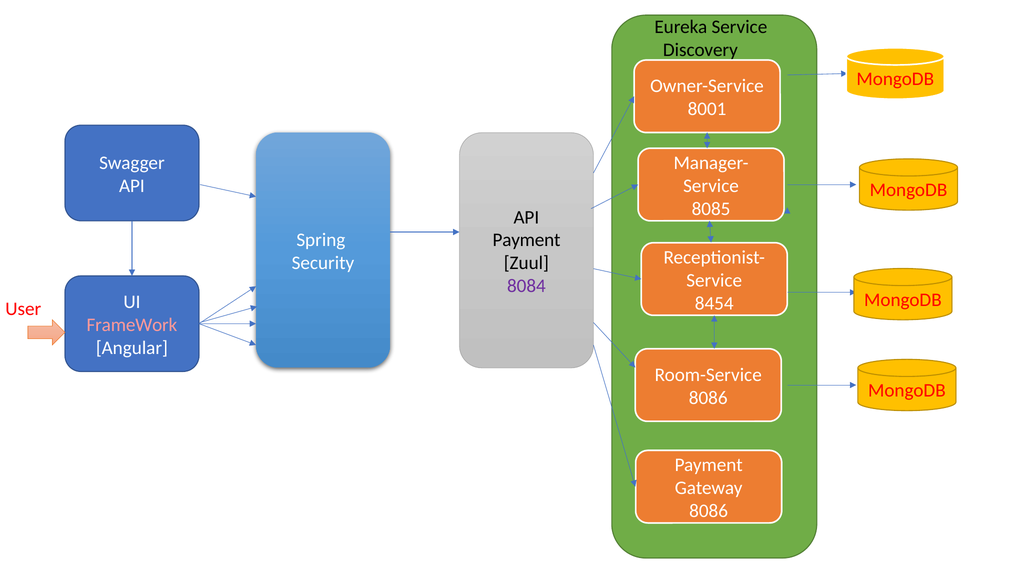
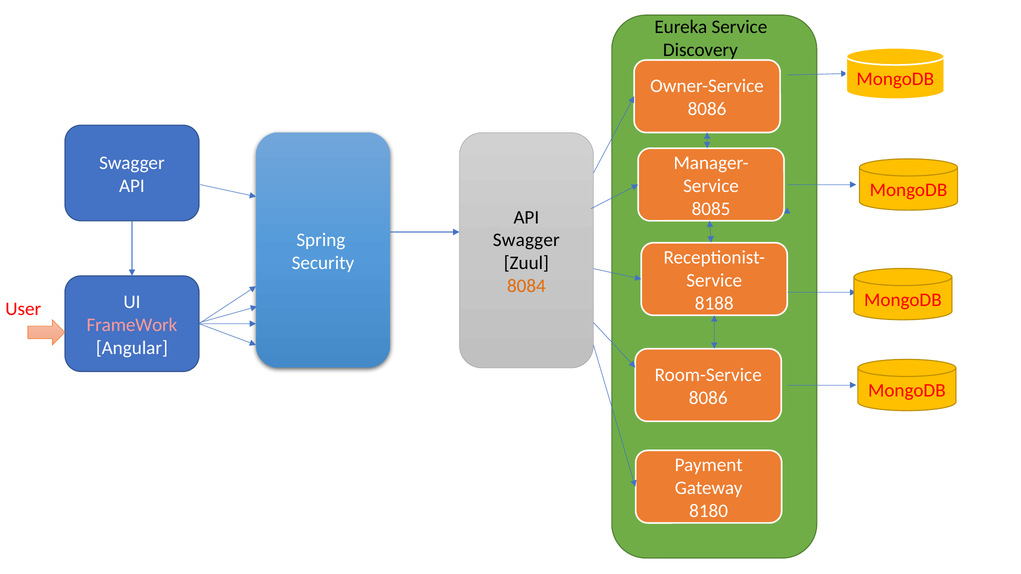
8001: 8001 -> 8086 (707, 109)
Payment: Payment -> Swagger (526, 240)
8084 colour: purple -> orange (526, 286)
8454: 8454 -> 8188 (714, 303)
8086: 8086 -> 8180 (709, 511)
